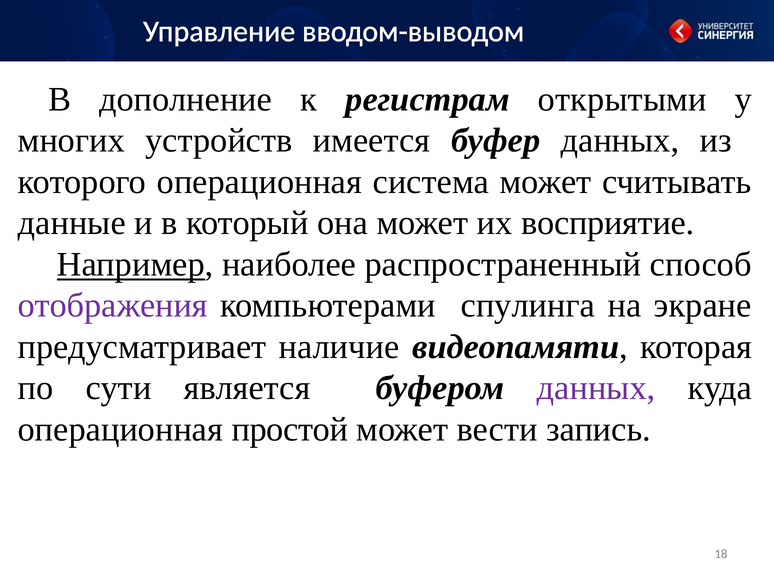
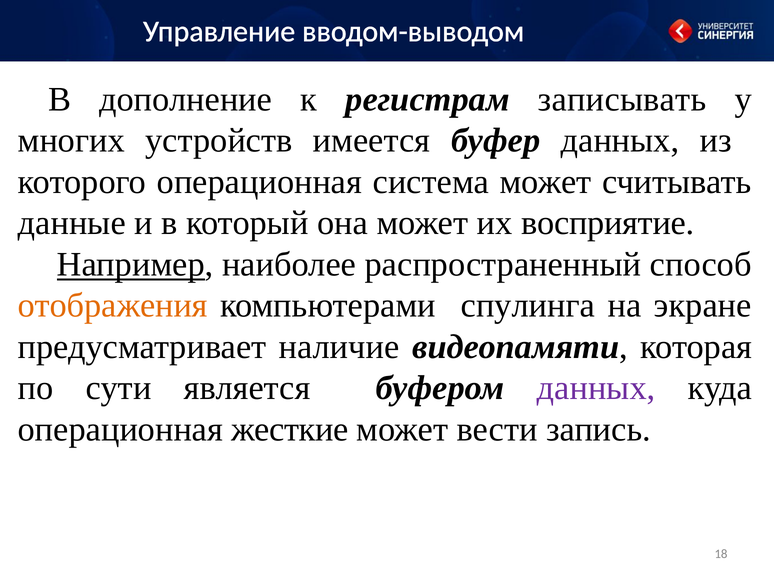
открытыми: открытыми -> записывать (622, 99)
отображения colour: purple -> orange (113, 306)
простой: простой -> жесткие (290, 430)
